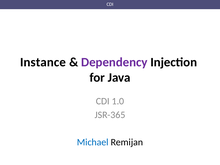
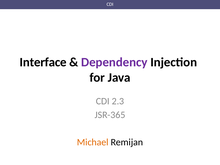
Instance: Instance -> Interface (43, 62)
1.0: 1.0 -> 2.3 (118, 101)
Michael colour: blue -> orange (93, 142)
